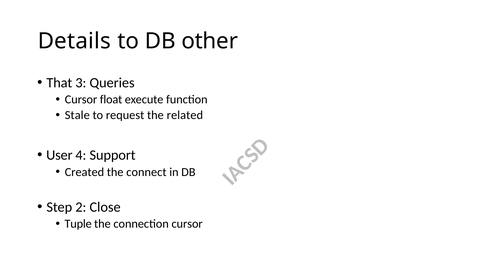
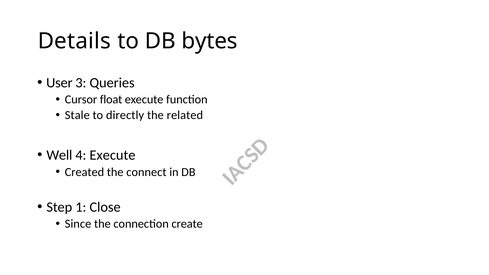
other: other -> bytes (210, 41)
That: That -> User (59, 83)
request: request -> directly (125, 115)
User: User -> Well (59, 155)
4 Support: Support -> Execute (112, 155)
2: 2 -> 1 (81, 207)
Tuple: Tuple -> Since (78, 224)
connection cursor: cursor -> create (187, 224)
